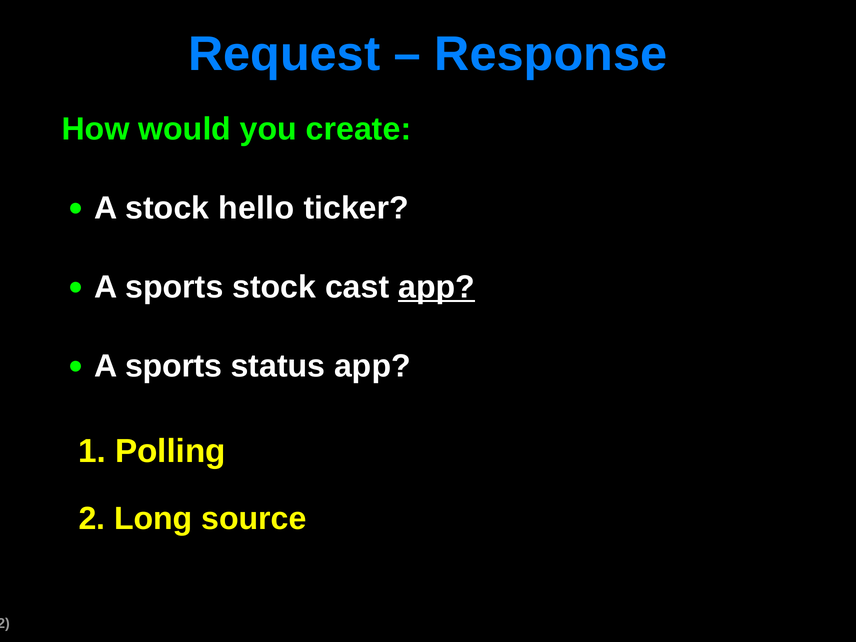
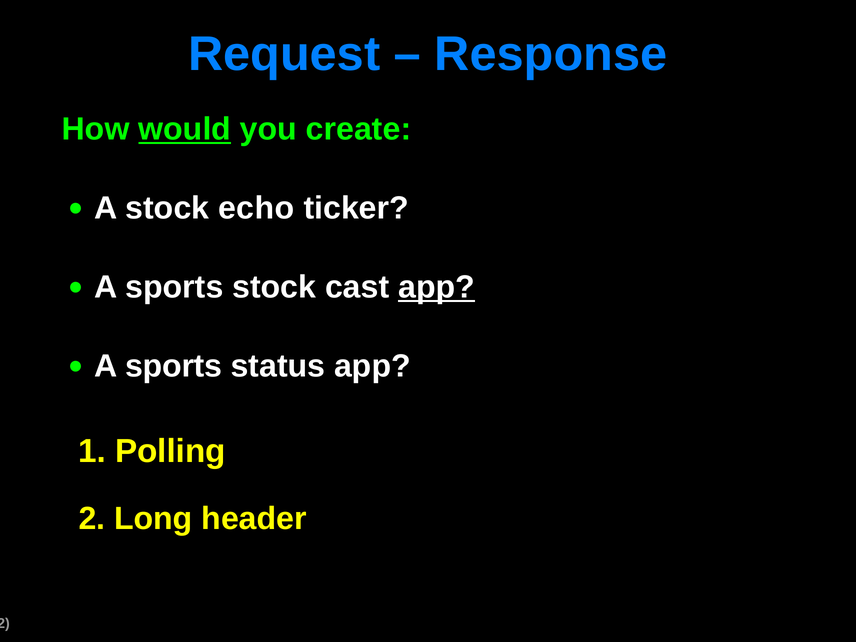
would underline: none -> present (185, 129)
hello: hello -> echo (256, 208)
source: source -> header (254, 519)
